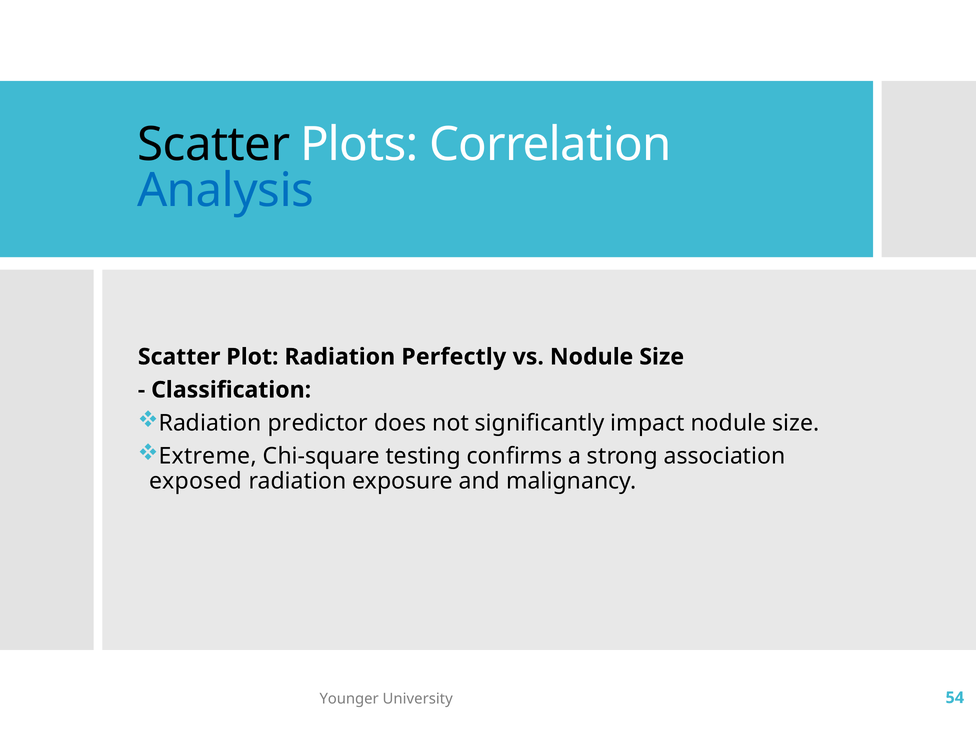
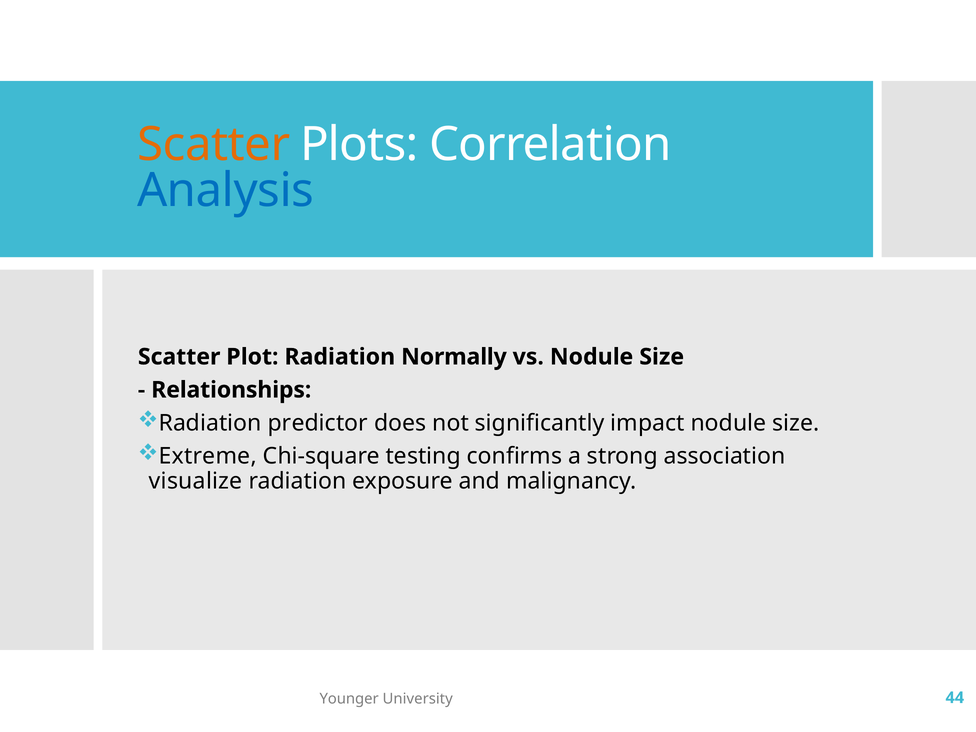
Scatter colour: black -> orange (214, 145)
Perfectly: Perfectly -> Normally (454, 357)
Classification: Classification -> Relationships (231, 390)
exposed: exposed -> visualize (196, 481)
54: 54 -> 44 (955, 698)
